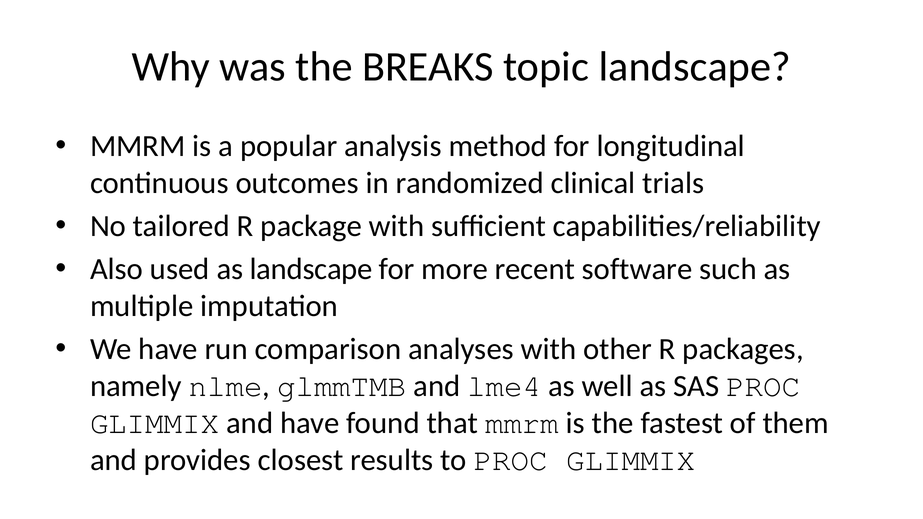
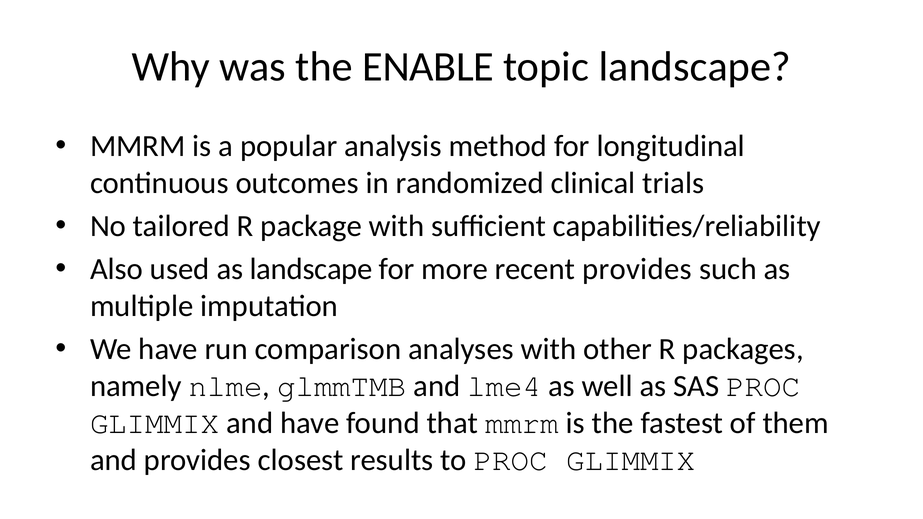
BREAKS: BREAKS -> ENABLE (428, 67)
recent software: software -> provides (637, 269)
